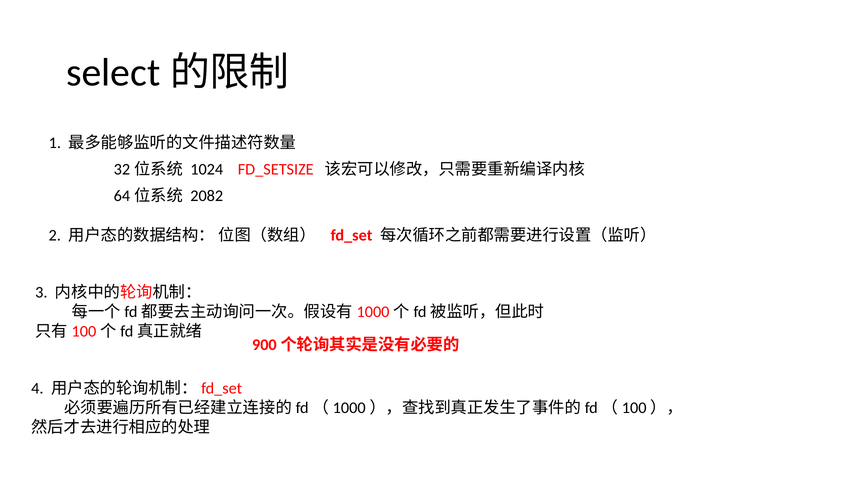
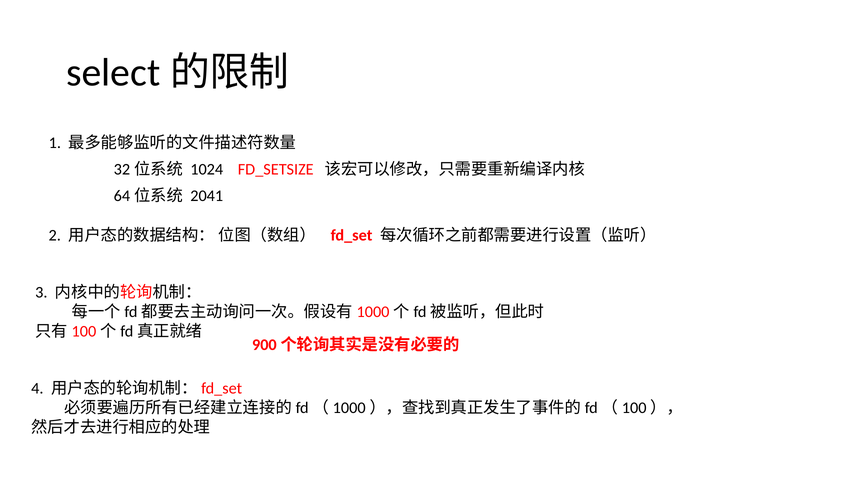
2082: 2082 -> 2041 (207, 196)
